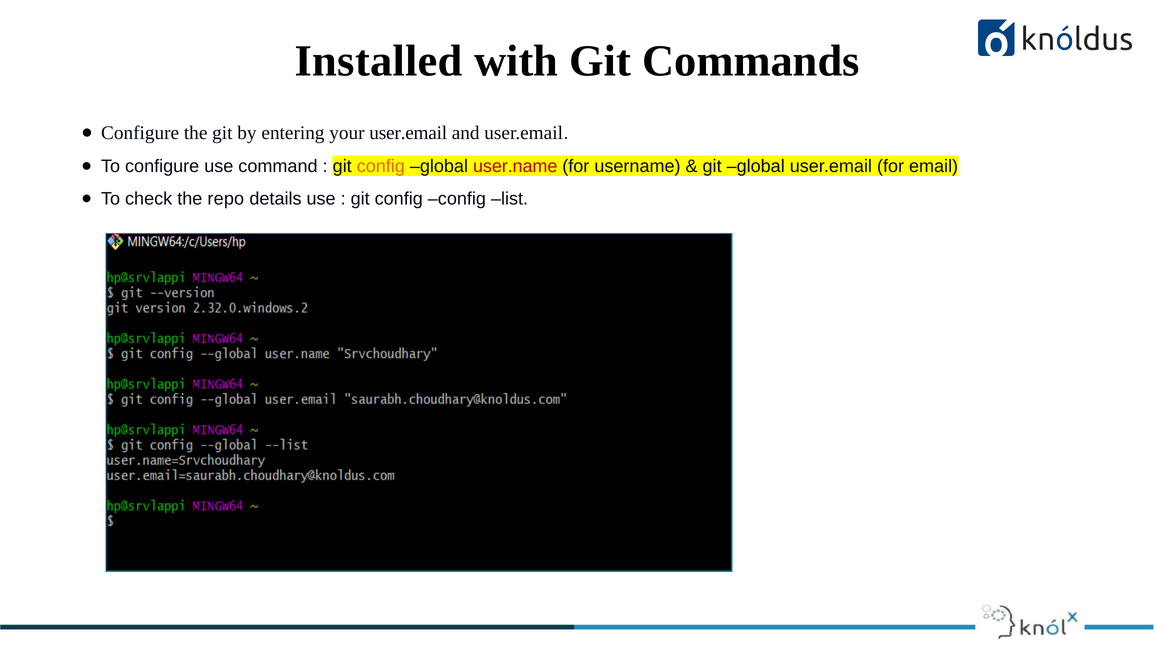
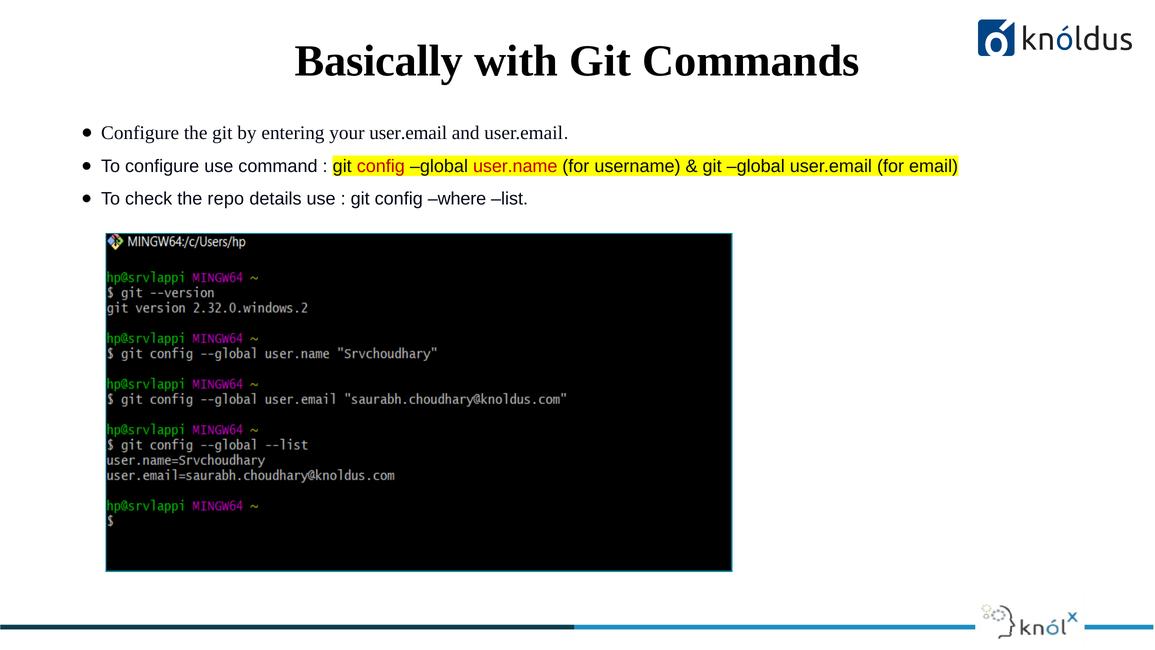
Installed: Installed -> Basically (379, 61)
config colour: orange -> red (381, 166)
config config: config -> where (457, 199)
